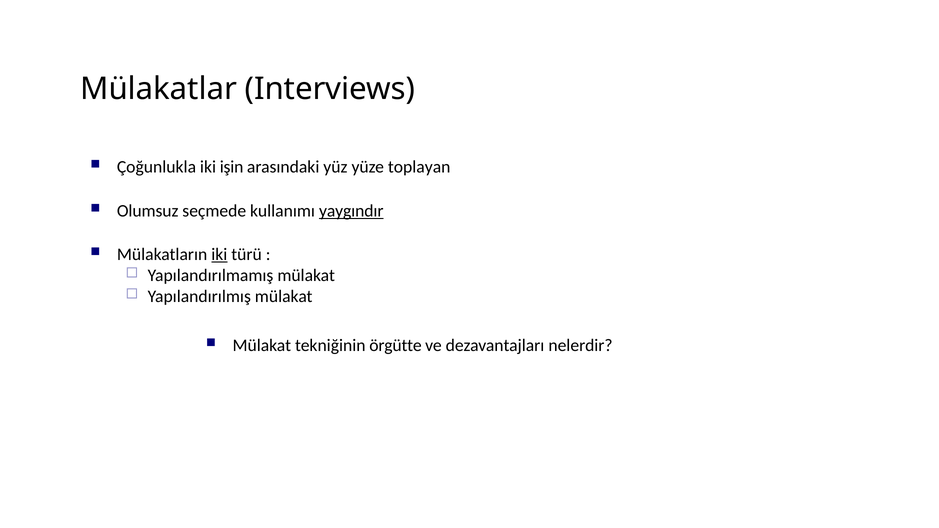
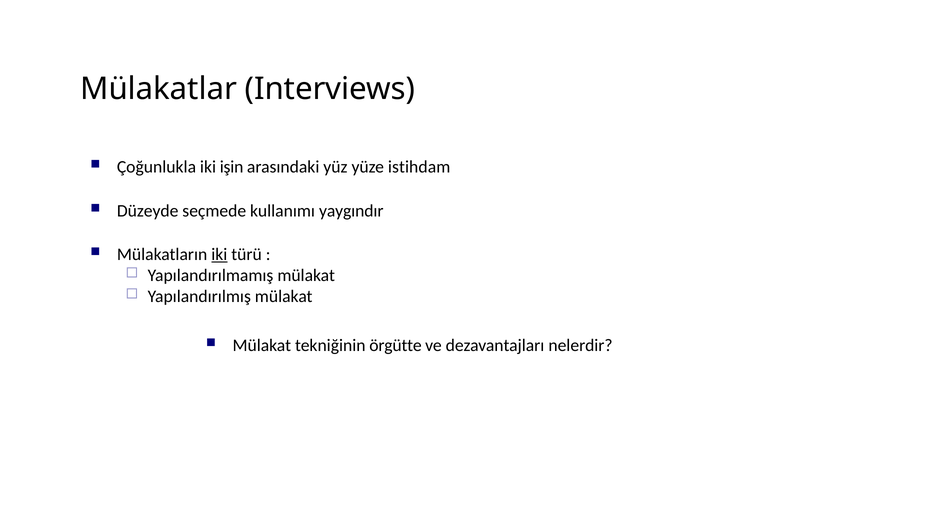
toplayan: toplayan -> istihdam (419, 167)
Olumsuz: Olumsuz -> Düzeyde (148, 211)
yaygındır underline: present -> none (351, 211)
